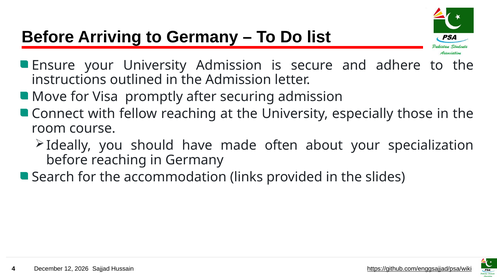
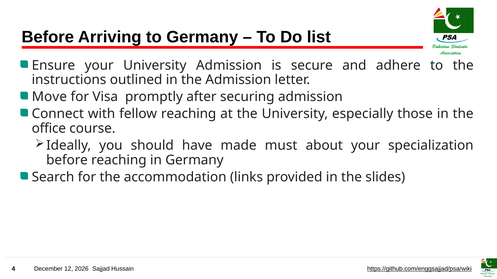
room: room -> office (49, 129)
often: often -> must (281, 146)
